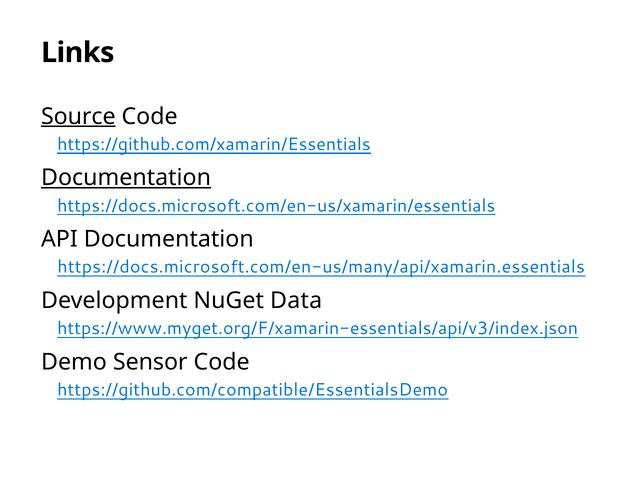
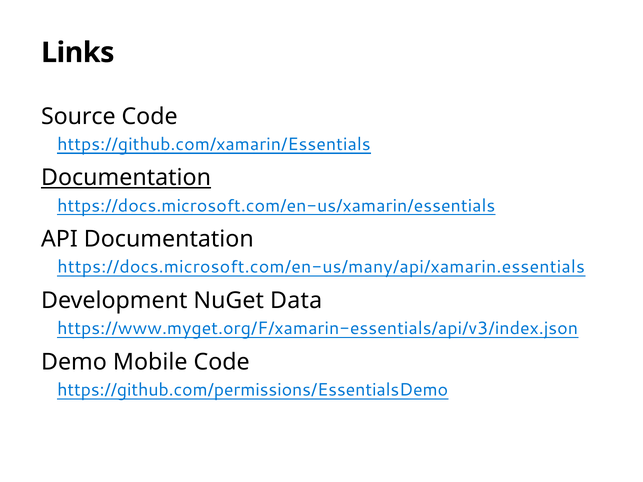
Source underline: present -> none (78, 116)
Sensor: Sensor -> Mobile (150, 362)
https://github.com/compatible/EssentialsDemo: https://github.com/compatible/EssentialsDemo -> https://github.com/permissions/EssentialsDemo (253, 390)
